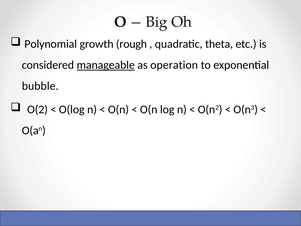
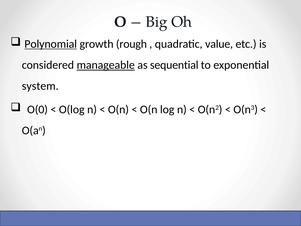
Polynomial underline: none -> present (51, 44)
theta: theta -> value (219, 44)
operation: operation -> sequential (174, 65)
bubble: bubble -> system (40, 86)
O(2: O(2 -> O(0 (37, 109)
